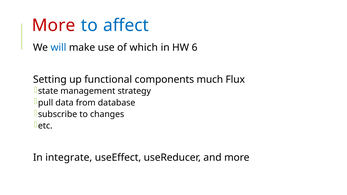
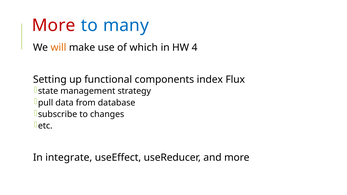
affect: affect -> many (126, 26)
will colour: blue -> orange (58, 48)
6: 6 -> 4 (195, 48)
much: much -> index (210, 80)
